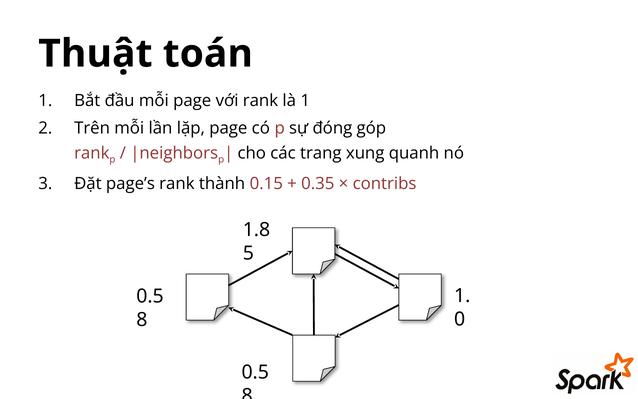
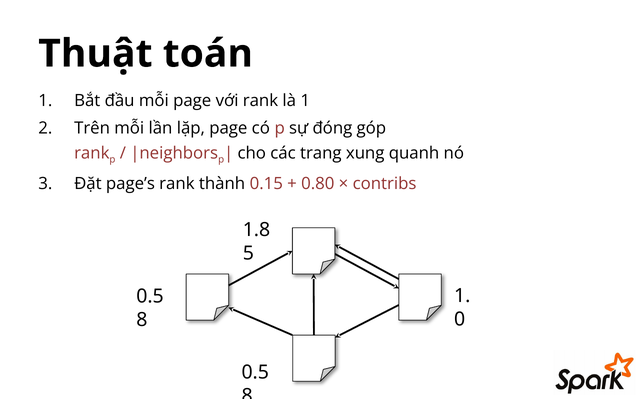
0.35: 0.35 -> 0.80 (318, 183)
